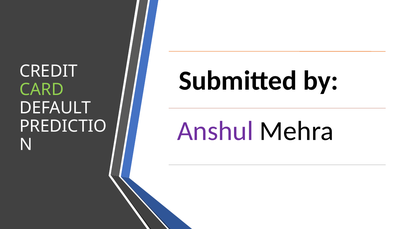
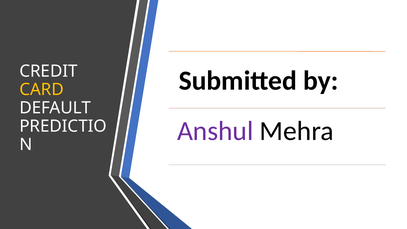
CARD colour: light green -> yellow (42, 90)
